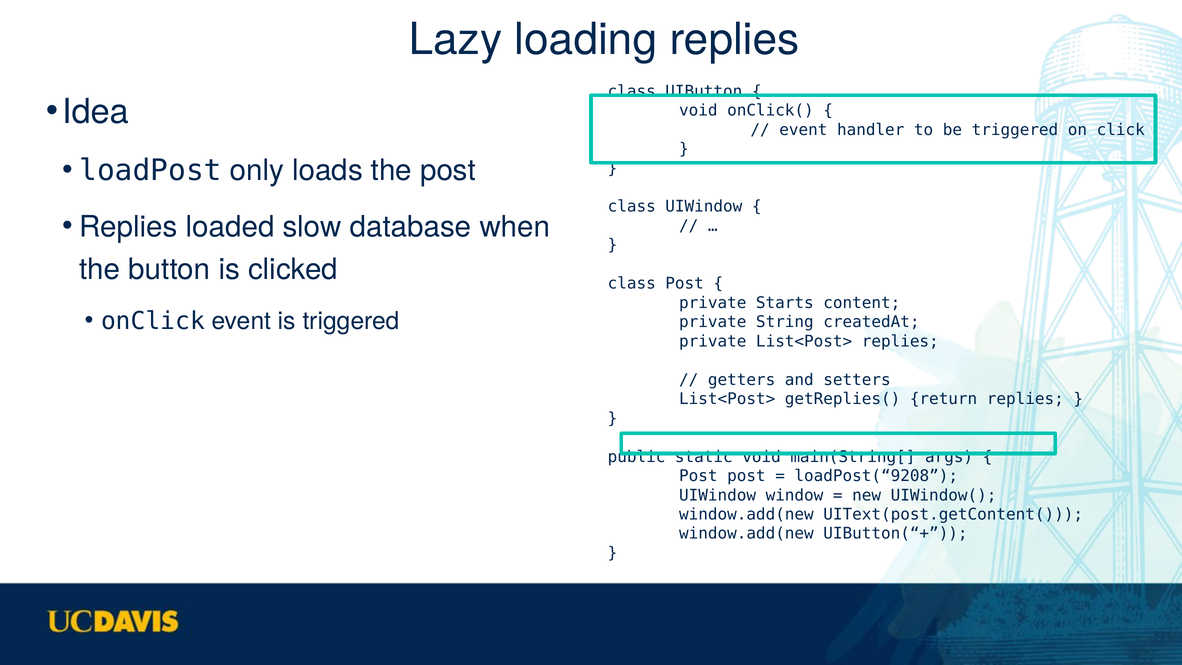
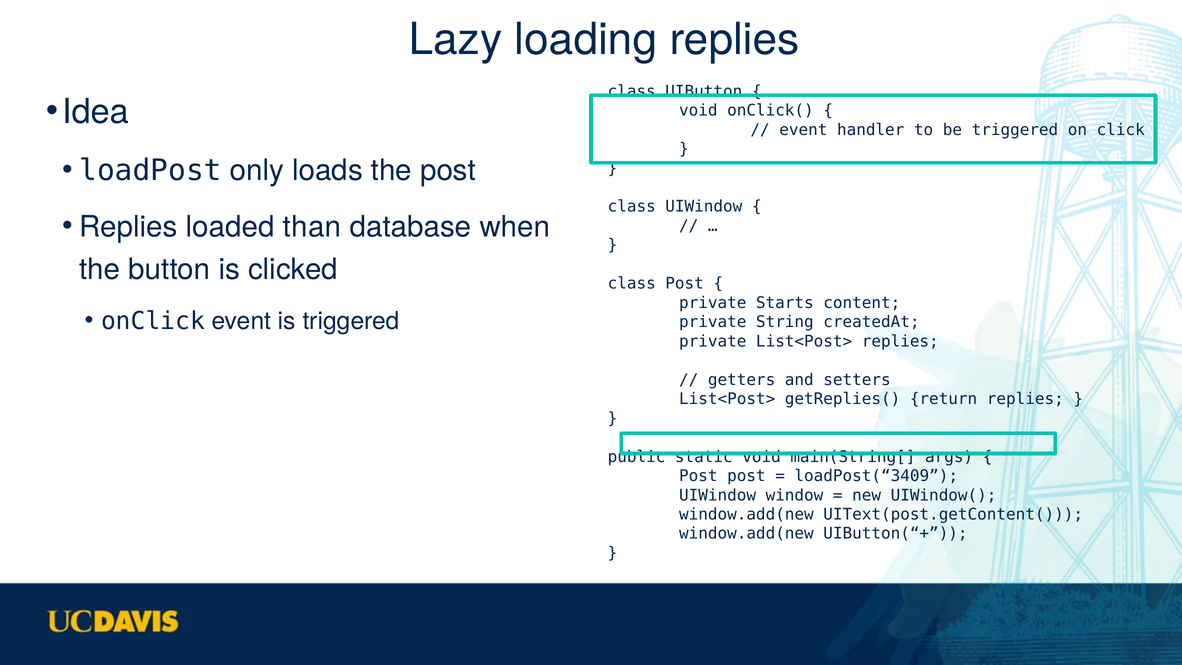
slow: slow -> than (312, 227)
loadPost(“9208: loadPost(“9208 -> loadPost(“3409 (876, 476)
